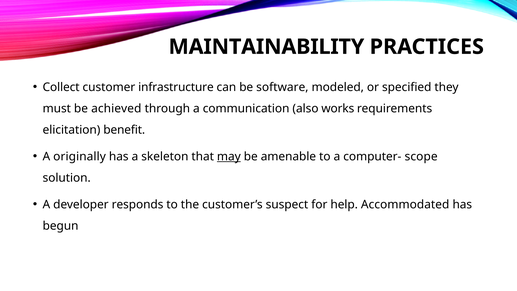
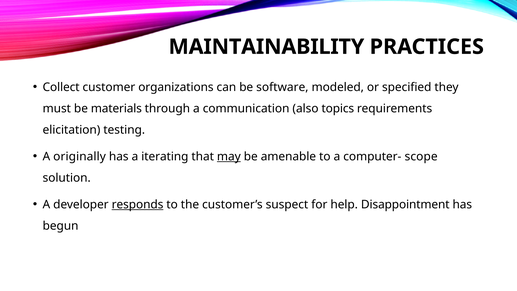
infrastructure: infrastructure -> organizations (176, 87)
achieved: achieved -> materials (116, 108)
works: works -> topics (338, 108)
benefit: benefit -> testing (124, 130)
skeleton: skeleton -> iterating (165, 156)
responds underline: none -> present (138, 204)
Accommodated: Accommodated -> Disappointment (405, 204)
